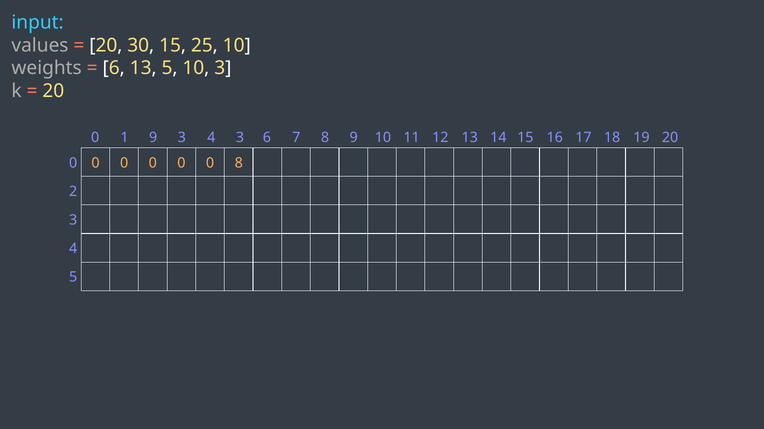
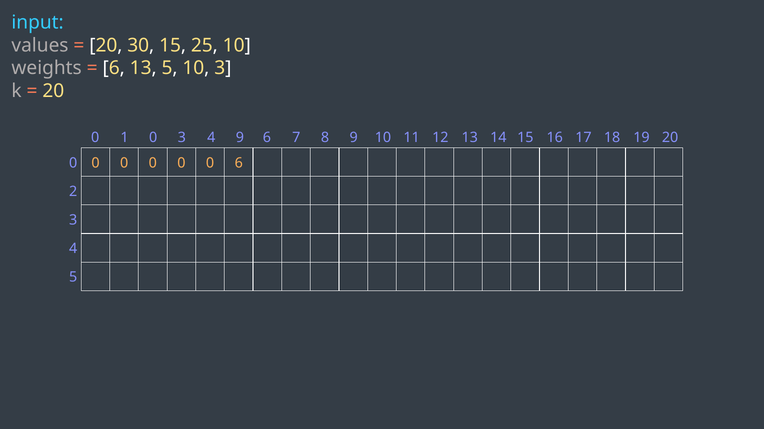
1 9: 9 -> 0 (153, 138)
4 3: 3 -> 9 (240, 138)
0 8: 8 -> 6 (239, 163)
